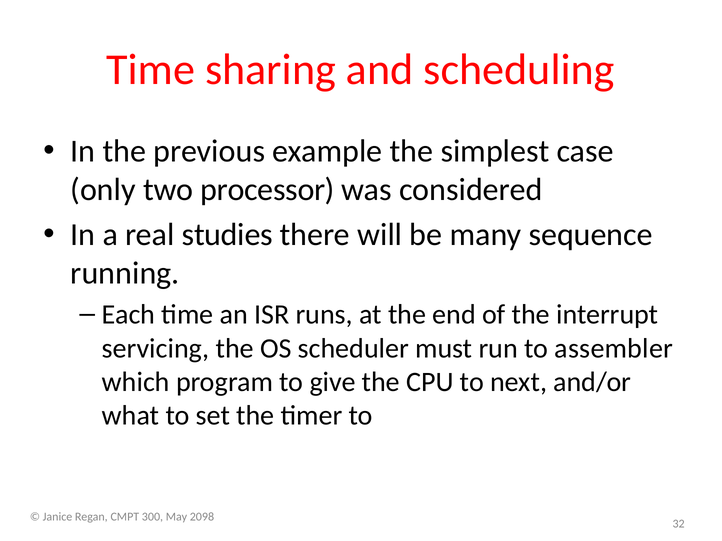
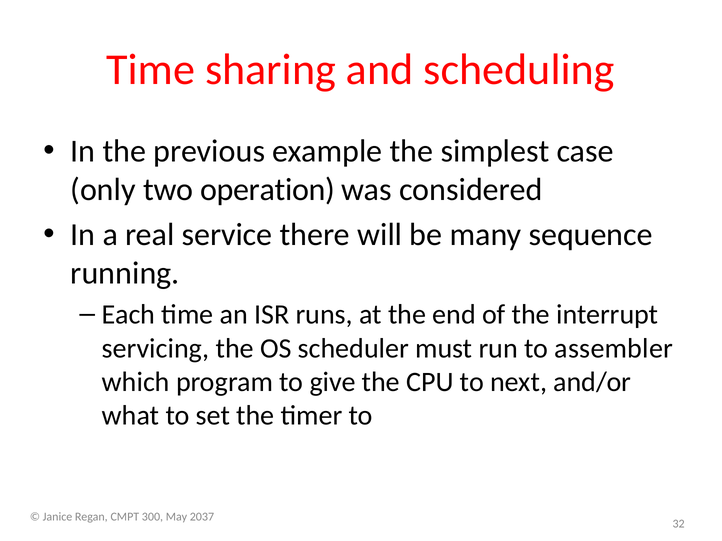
processor: processor -> operation (268, 190)
studies: studies -> service (227, 235)
2098: 2098 -> 2037 (202, 517)
